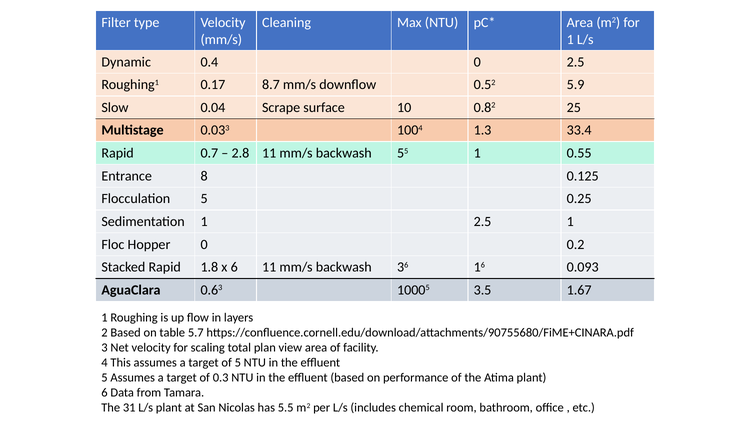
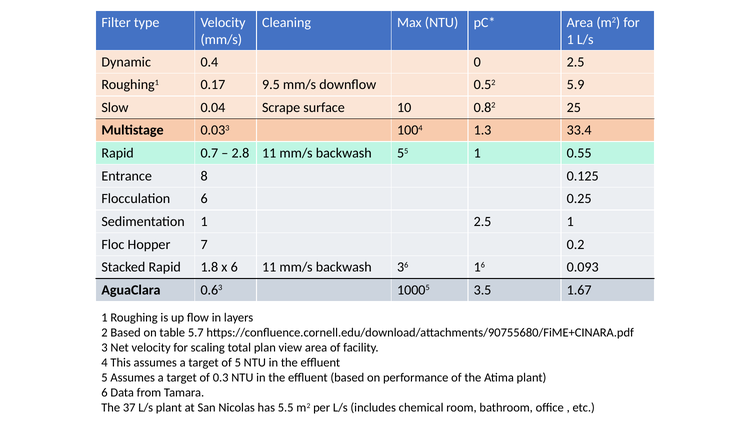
8.7: 8.7 -> 9.5 (271, 85)
Flocculation 5: 5 -> 6 (204, 199)
Hopper 0: 0 -> 7 (204, 244)
31: 31 -> 37 (129, 408)
